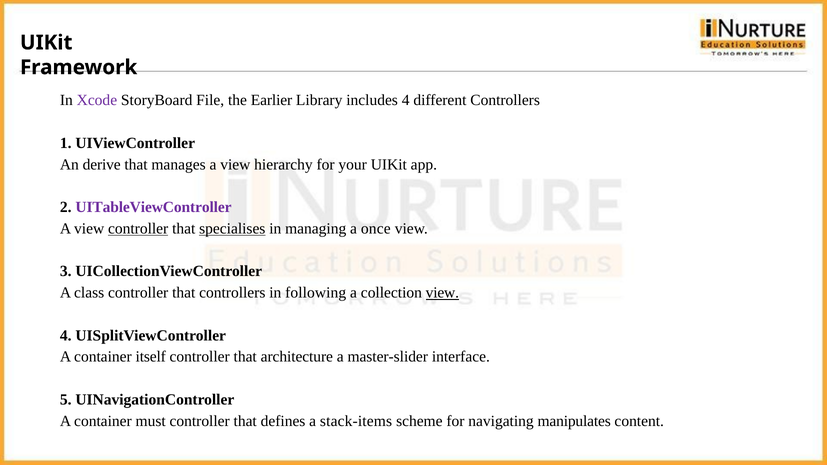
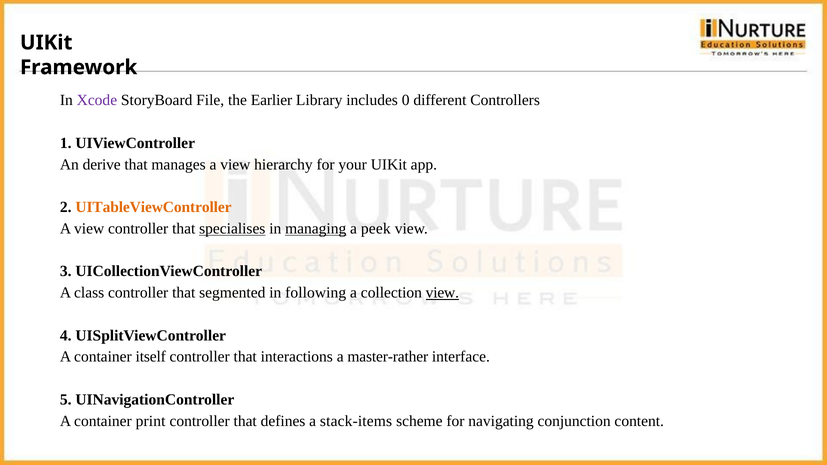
includes 4: 4 -> 0 (406, 100)
UITableViewController colour: purple -> orange (153, 207)
controller underline: present -> none (138, 229)
managing underline: none -> present (316, 229)
once: once -> peek (376, 229)
that controllers: controllers -> segmented (232, 293)
architecture: architecture -> interactions (297, 357)
master-slider: master-slider -> master-rather (388, 357)
must: must -> print (151, 421)
manipulates: manipulates -> conjunction (574, 421)
